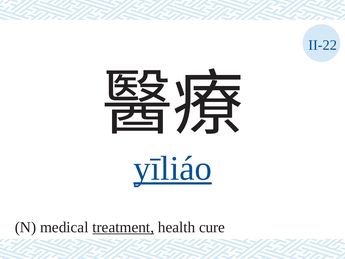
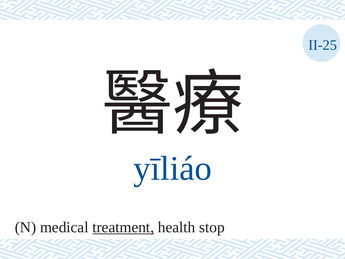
II-22: II-22 -> II-25 (323, 45)
yīliáo underline: present -> none (173, 168)
cure: cure -> stop (212, 227)
